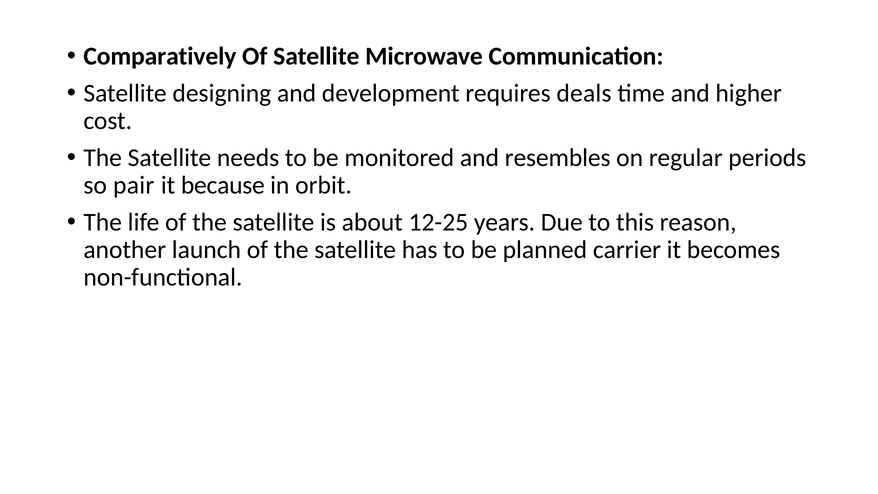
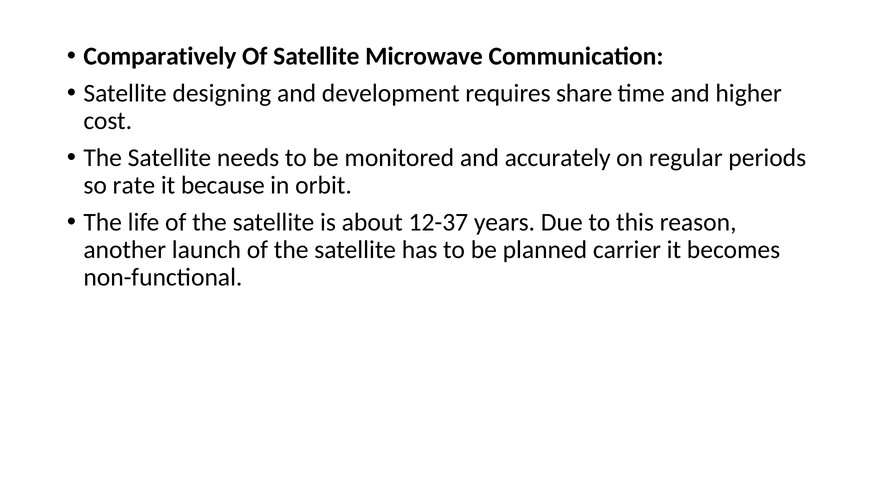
deals: deals -> share (584, 93)
resembles: resembles -> accurately (558, 158)
pair: pair -> rate (134, 185)
12-25: 12-25 -> 12-37 (438, 222)
